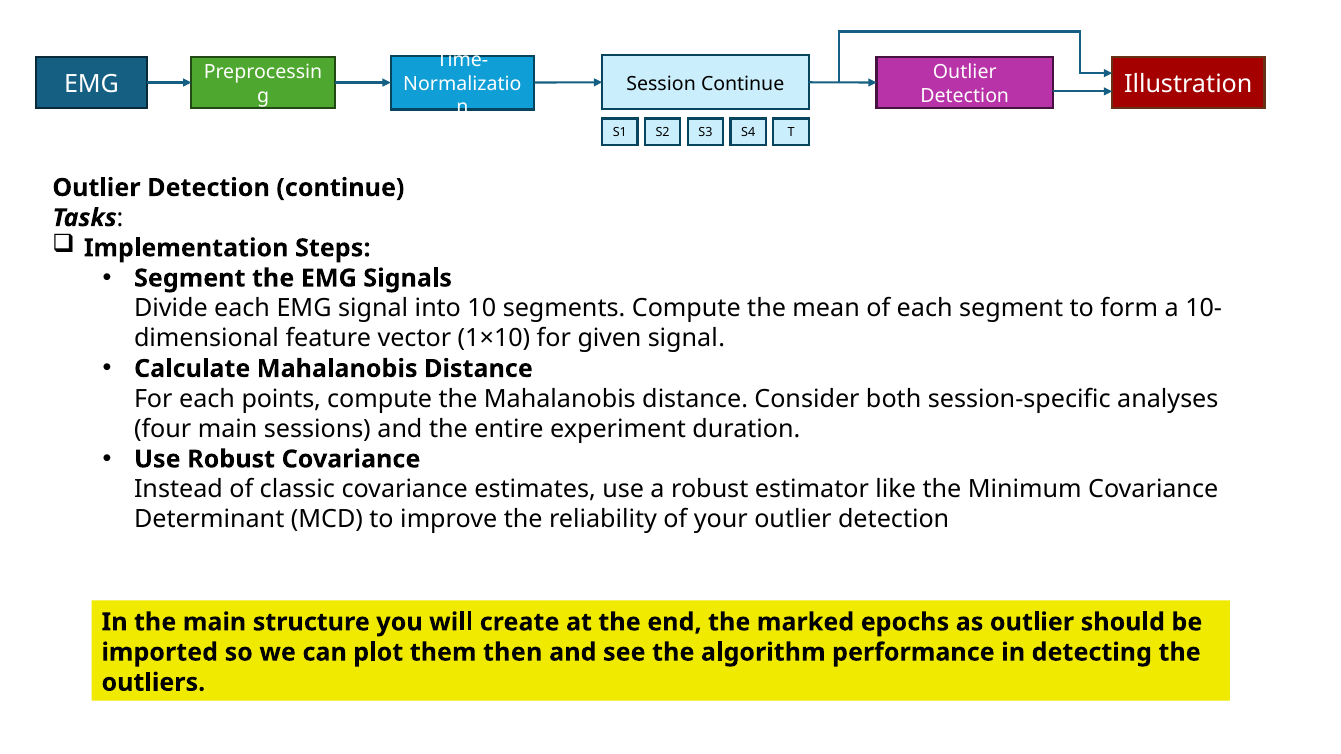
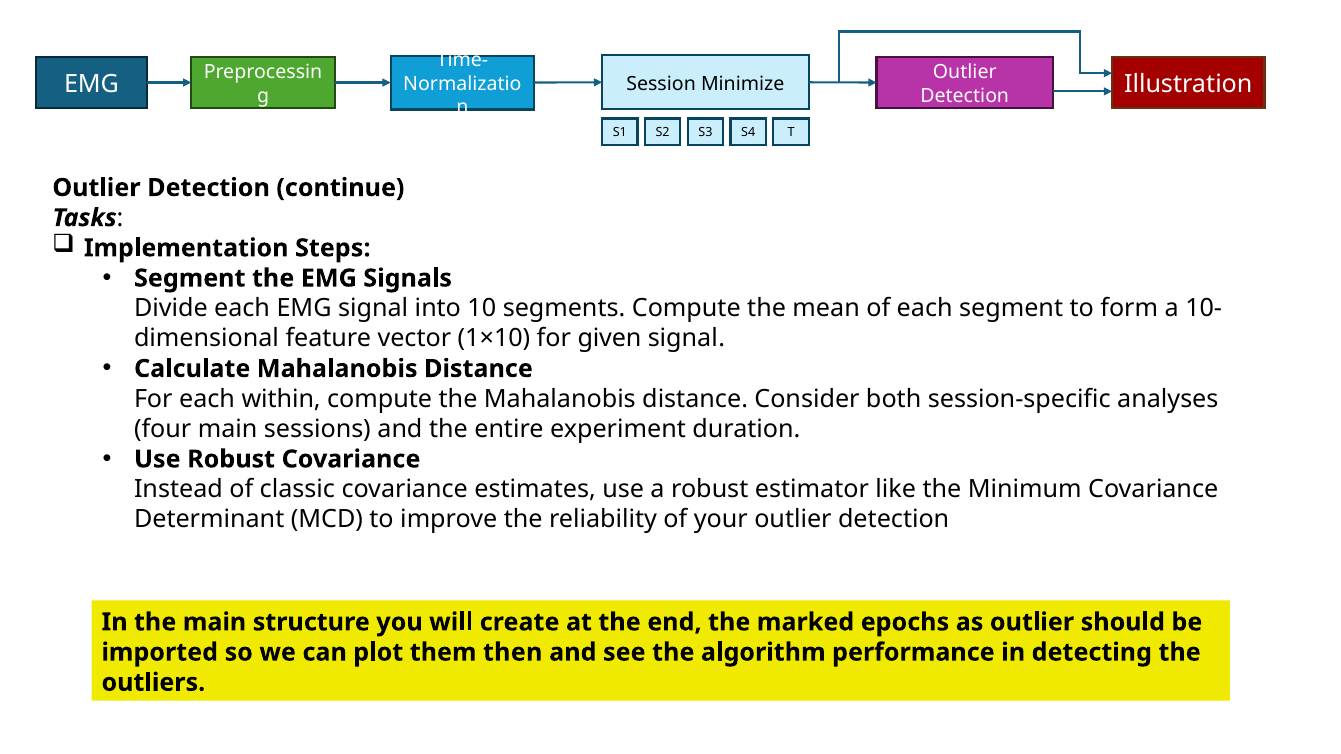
Session Continue: Continue -> Minimize (743, 84)
points: points -> within (281, 399)
